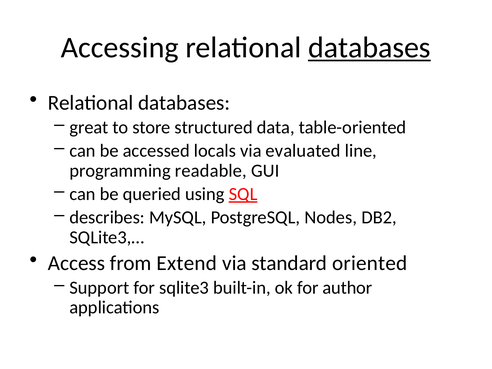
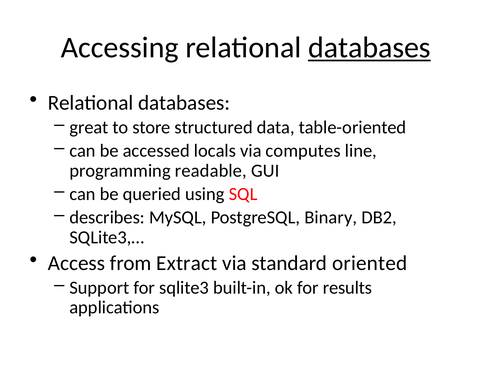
evaluated: evaluated -> computes (303, 151)
SQL underline: present -> none (243, 194)
Nodes: Nodes -> Binary (331, 217)
Extend: Extend -> Extract (187, 263)
author: author -> results (347, 288)
